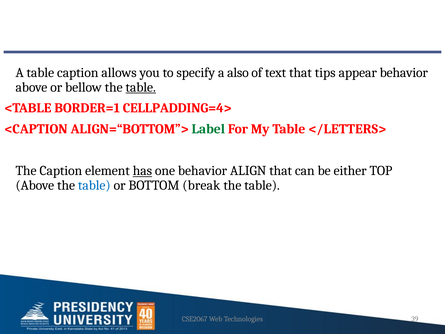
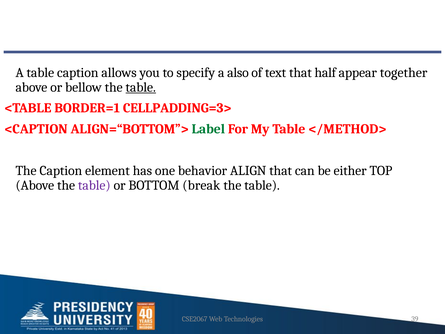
tips: tips -> half (325, 72)
appear behavior: behavior -> together (404, 72)
CELLPADDING=4>: CELLPADDING=4> -> CELLPADDING=3> (177, 108)
</LETTERS>: </LETTERS> -> </METHOD> (347, 129)
has underline: present -> none (142, 171)
table colour: blue -> purple (94, 185)
